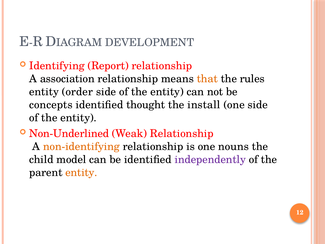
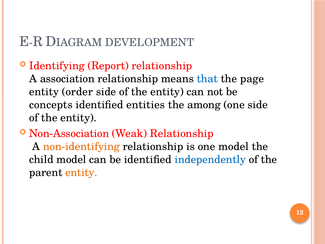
that colour: orange -> blue (207, 79)
rules: rules -> page (252, 79)
thought: thought -> entities (146, 105)
install: install -> among (204, 105)
Non-Underlined: Non-Underlined -> Non-Association (69, 133)
one nouns: nouns -> model (234, 146)
independently colour: purple -> blue (210, 159)
